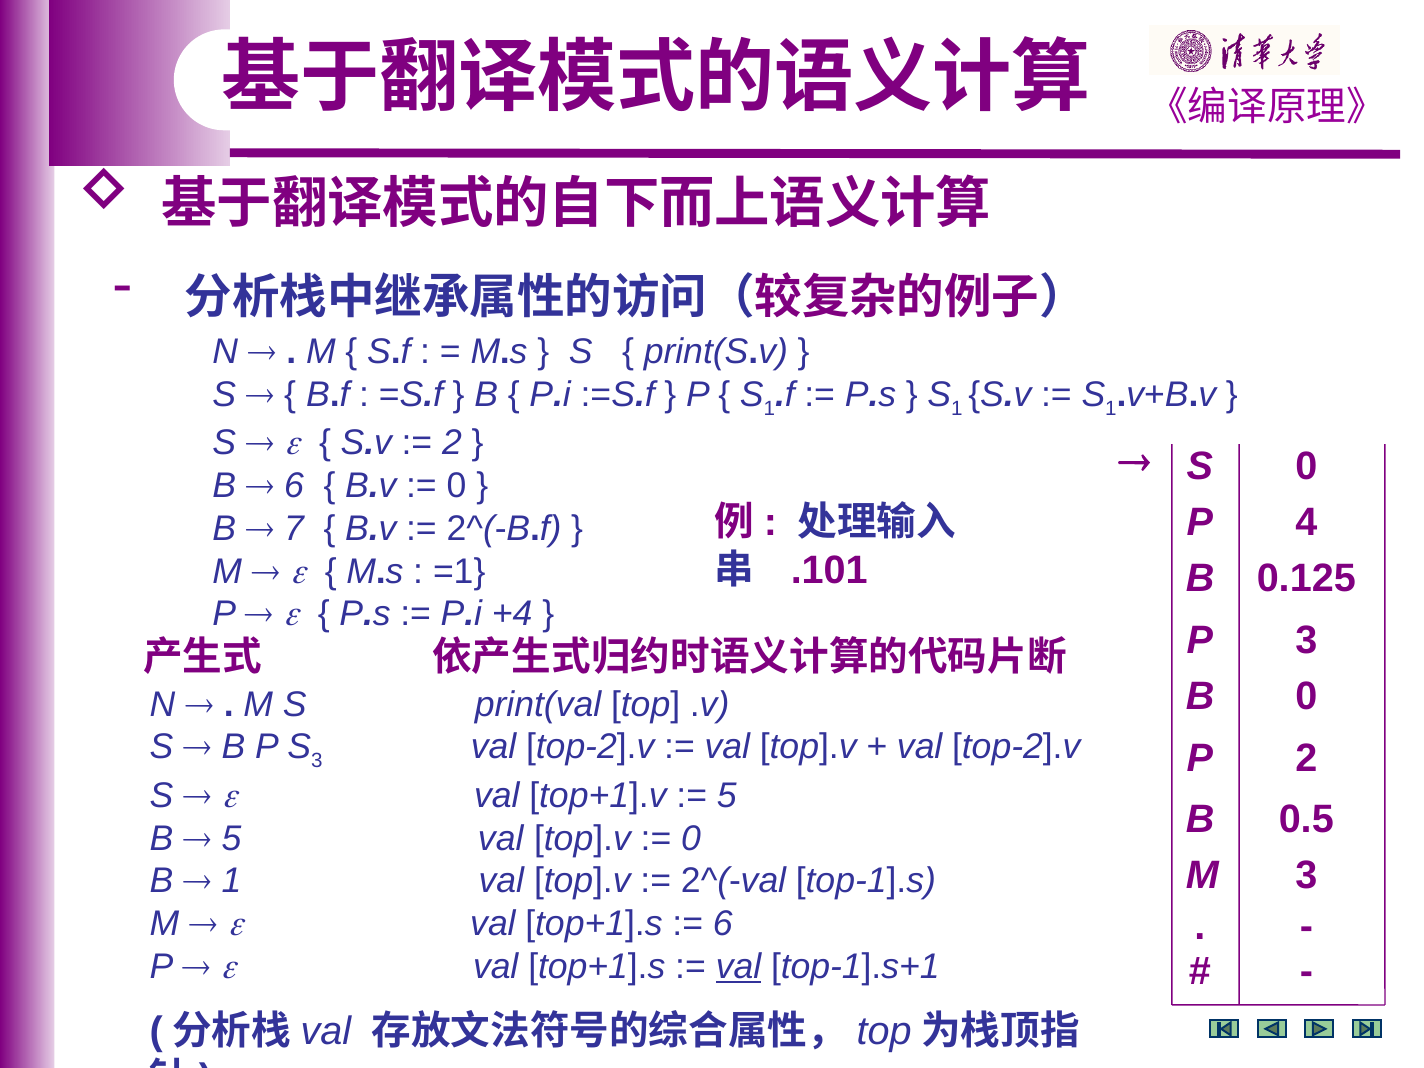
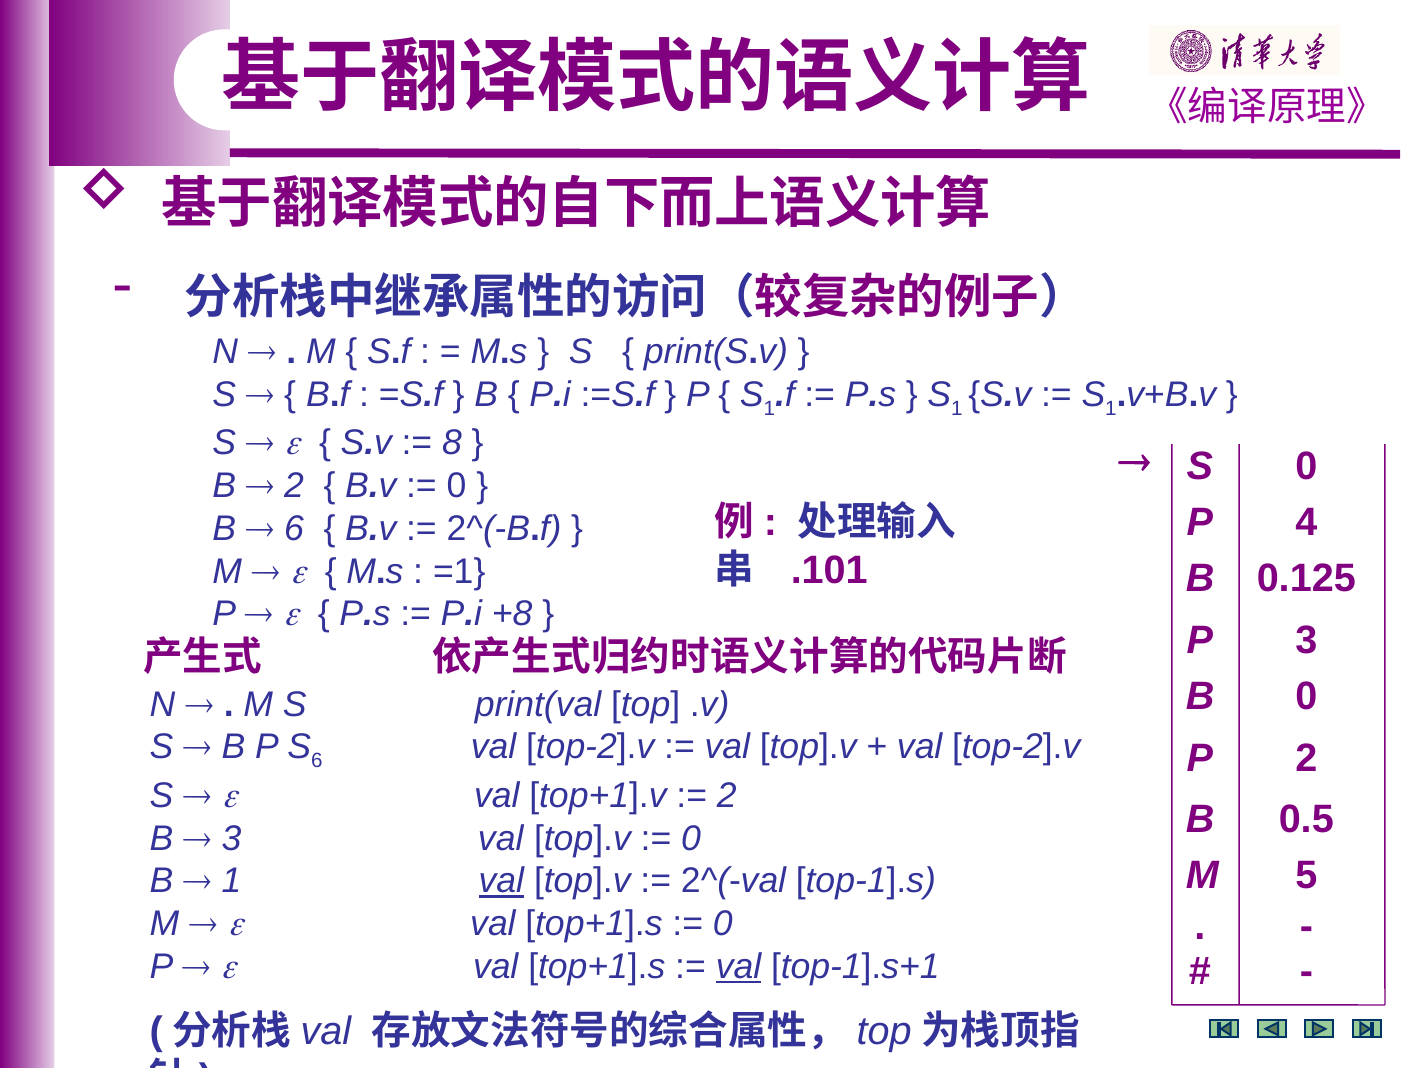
2: 2 -> 8 (452, 443)
6: 6 -> 2 (294, 486)
7: 7 -> 6 (294, 529)
+4: +4 -> +8 (512, 614)
S 3: 3 -> 6 (317, 761)
5: 5 -> 2 (727, 796)
5: 5 -> 3 (232, 838)
M 3: 3 -> 5 (1306, 876)
val underline: none -> present (501, 881)
6: 6 -> 0 (723, 924)
